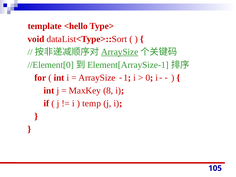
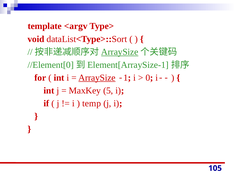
<hello: <hello -> <argv (76, 26)
ArraySize underline: none -> present (97, 78)
8: 8 -> 5 (108, 91)
